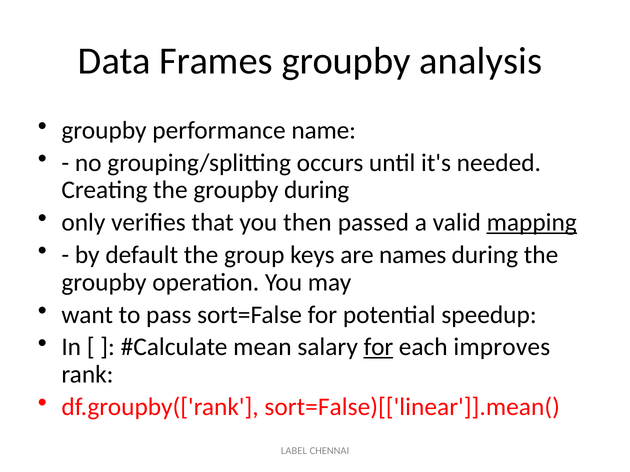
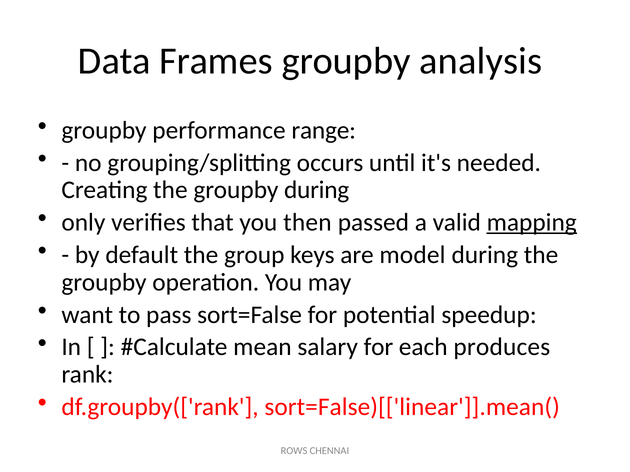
name: name -> range (324, 130)
names: names -> model (412, 255)
for underline: present -> none (378, 347)
improves: improves -> produces (502, 347)
LABEL: LABEL -> ROWS (294, 451)
